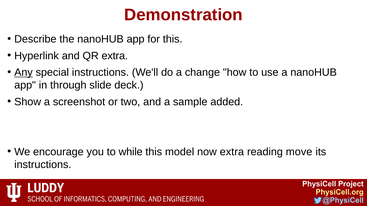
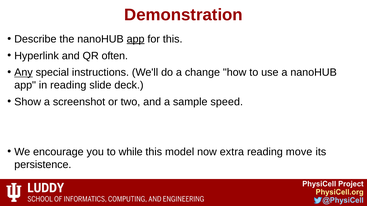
app underline: none -> present (136, 39)
QR extra: extra -> often (115, 56)
in through: through -> reading (68, 85)
added: added -> speed (227, 102)
instructions: instructions -> persistence (43, 165)
